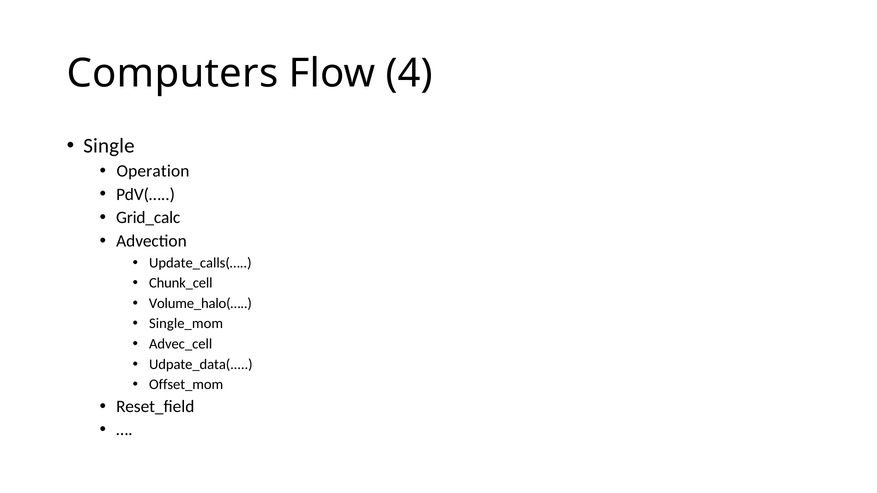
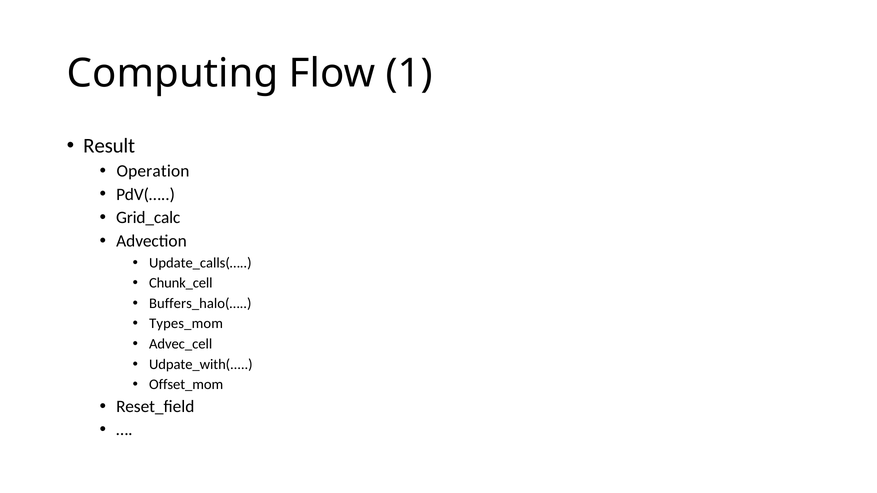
Computers: Computers -> Computing (173, 74)
4: 4 -> 1 (409, 74)
Single: Single -> Result (109, 146)
Volume_halo(…: Volume_halo(… -> Buffers_halo(… (200, 304)
Single_mom: Single_mom -> Types_mom (186, 324)
Udpate_data(: Udpate_data( -> Udpate_with( (201, 365)
